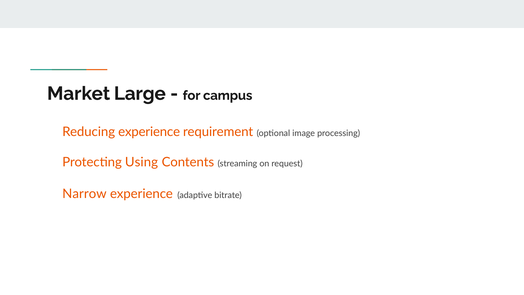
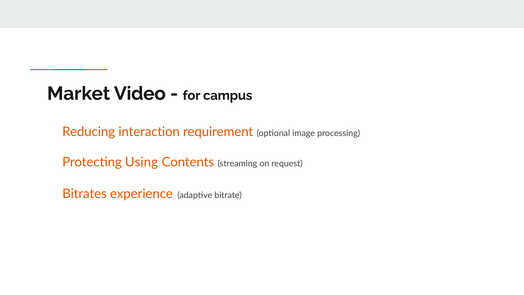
Large: Large -> Video (140, 93)
Reducing experience: experience -> interaction (149, 132)
Narrow: Narrow -> Bitrates (85, 194)
